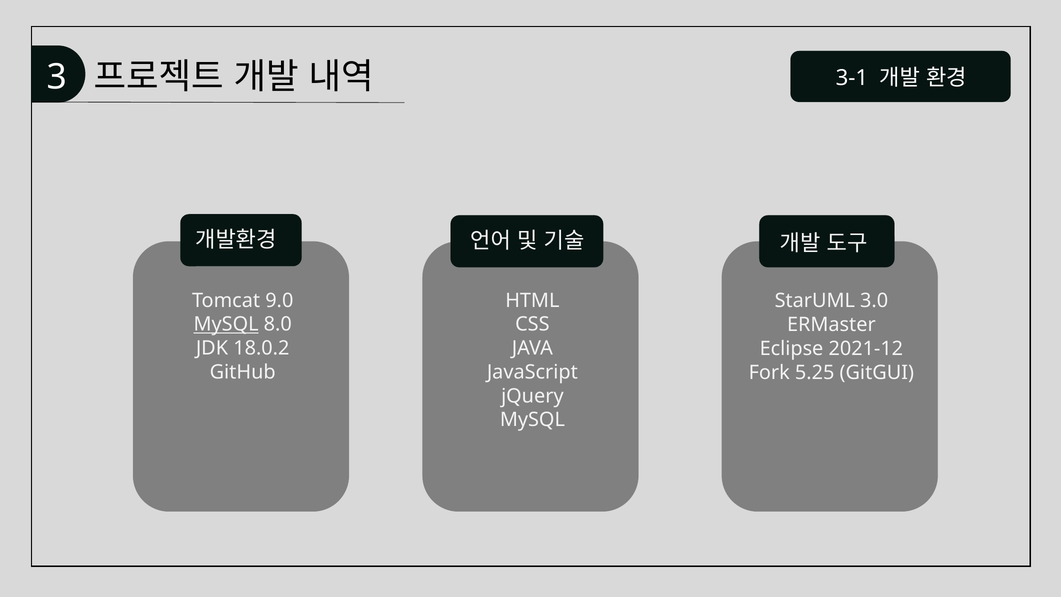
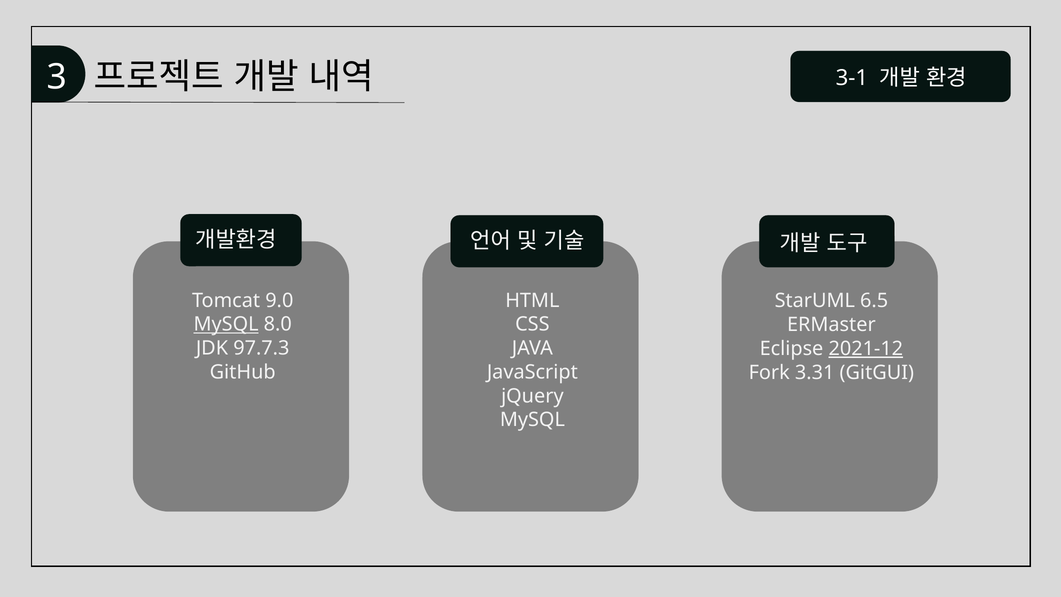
3.0: 3.0 -> 6.5 (874, 301)
18.0.2: 18.0.2 -> 97.7.3 (261, 348)
2021-12 underline: none -> present (866, 349)
5.25: 5.25 -> 3.31 (815, 372)
